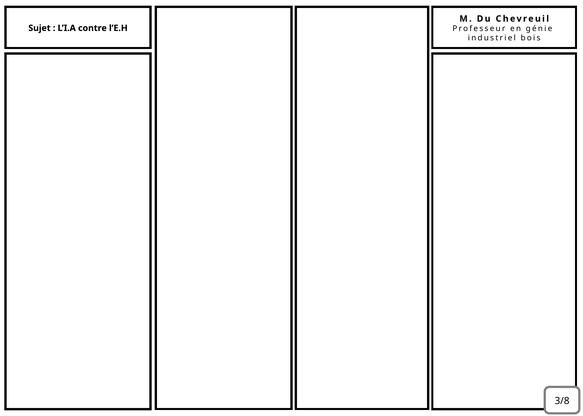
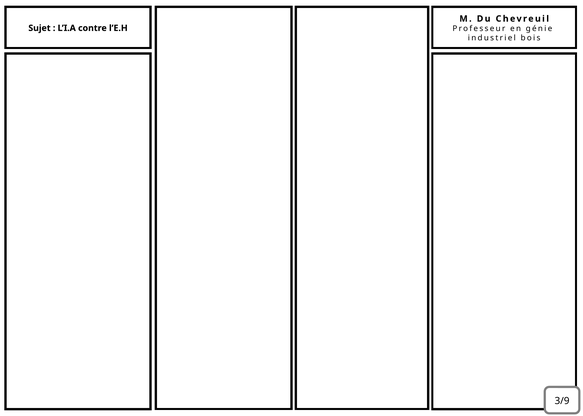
3/8: 3/8 -> 3/9 (562, 401)
